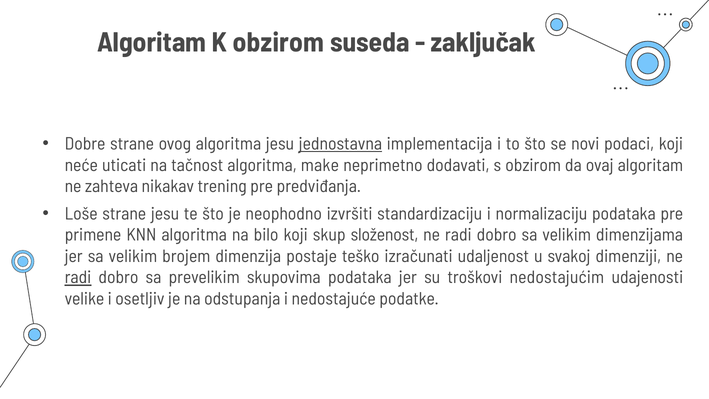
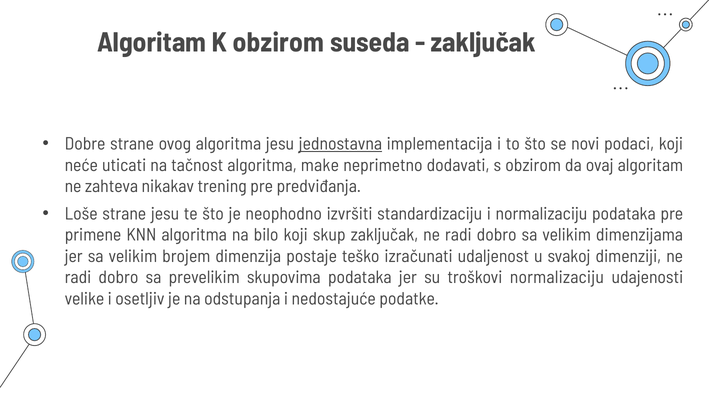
skup složenost: složenost -> zaključak (384, 235)
radi underline: present -> none (78, 277)
troškovi nedostajućim: nedostajućim -> normalizaciju (557, 277)
